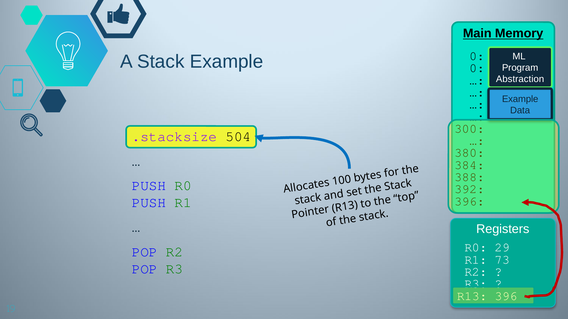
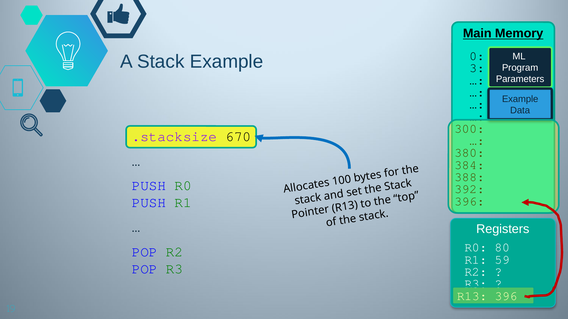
0: 0 -> 3 (477, 68)
Abstraction: Abstraction -> Parameters (520, 79)
504: 504 -> 670 (238, 137)
29: 29 -> 80 (502, 248)
73: 73 -> 59 (502, 260)
